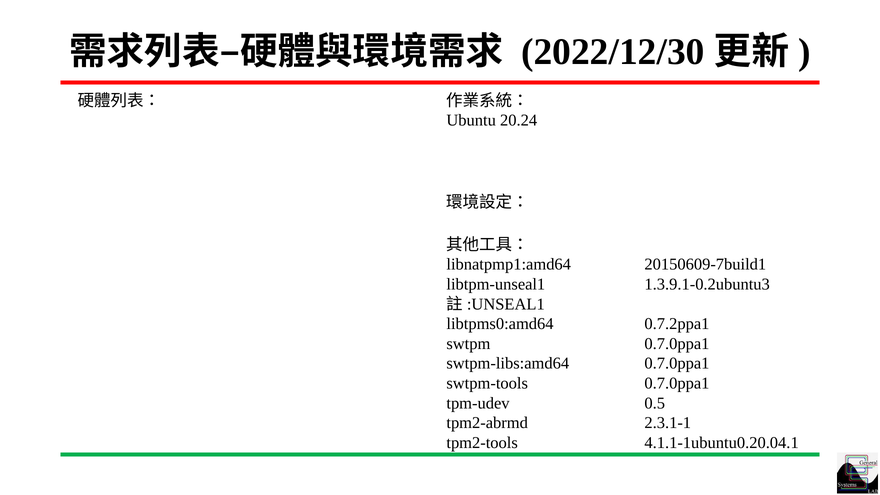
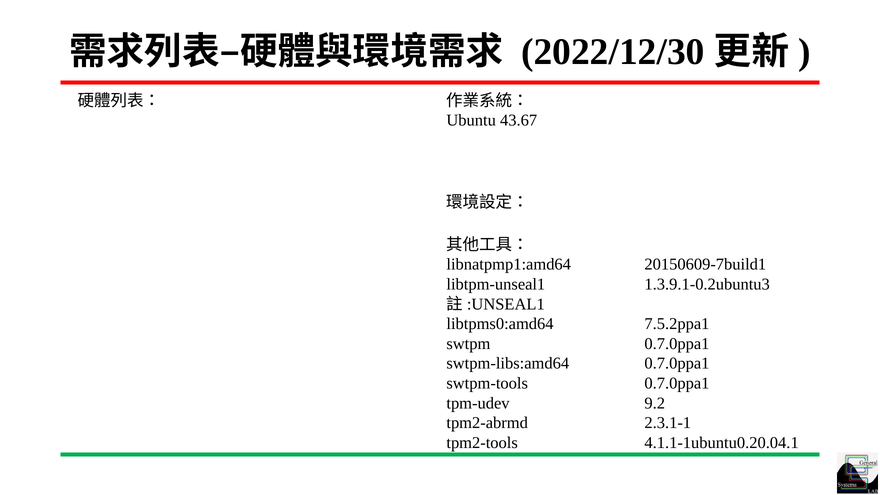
20.24: 20.24 -> 43.67 (519, 120)
0.7.2ppa1: 0.7.2ppa1 -> 7.5.2ppa1 (677, 324)
0.5: 0.5 -> 9.2 (655, 403)
